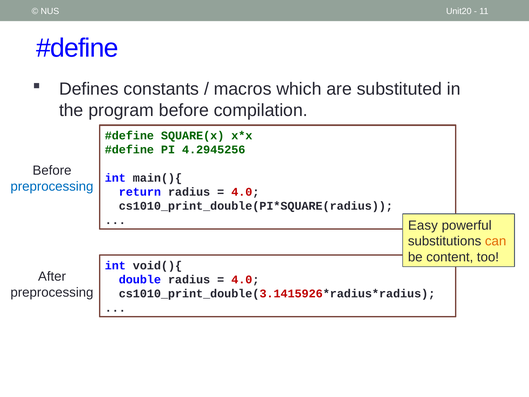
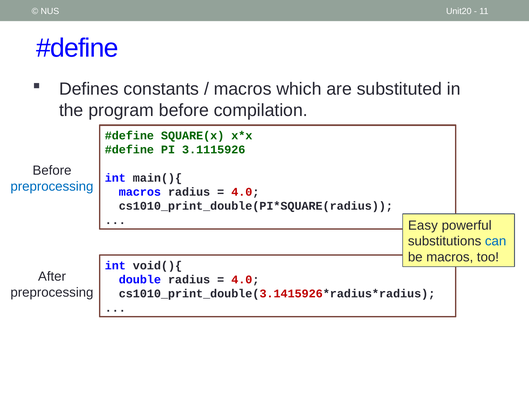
4.2945256: 4.2945256 -> 3.1115926 (214, 150)
return: return -> macros (140, 192)
can colour: orange -> blue (496, 241)
be content: content -> macros (450, 257)
